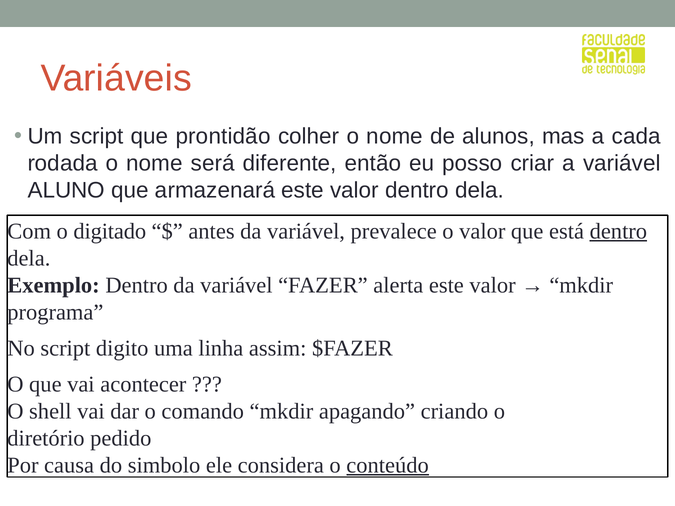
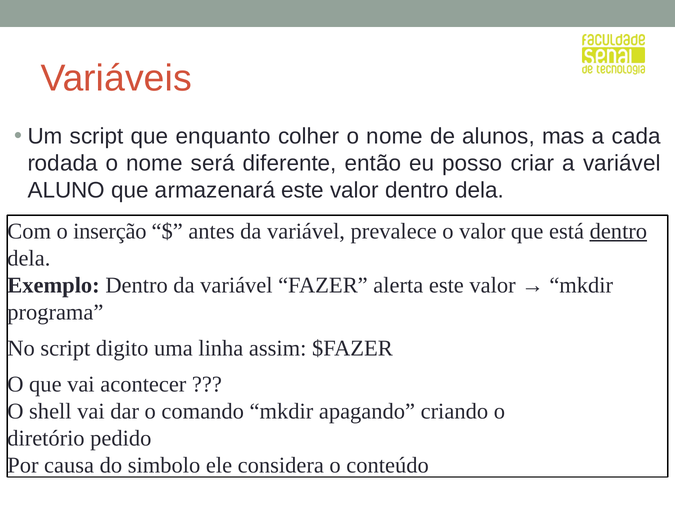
prontidão: prontidão -> enquanto (223, 137)
digitado: digitado -> inserção (110, 231)
conteúdo underline: present -> none (388, 465)
